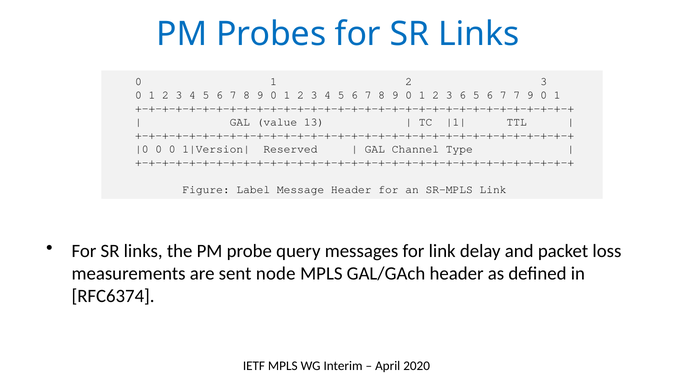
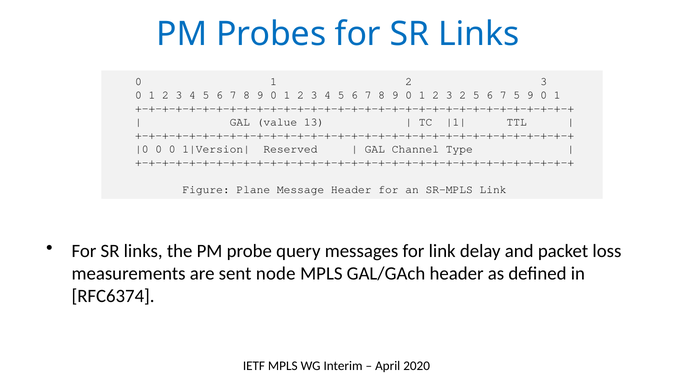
3 6: 6 -> 2 (463, 95)
7 7: 7 -> 5 (517, 95)
Label: Label -> Plane (253, 190)
